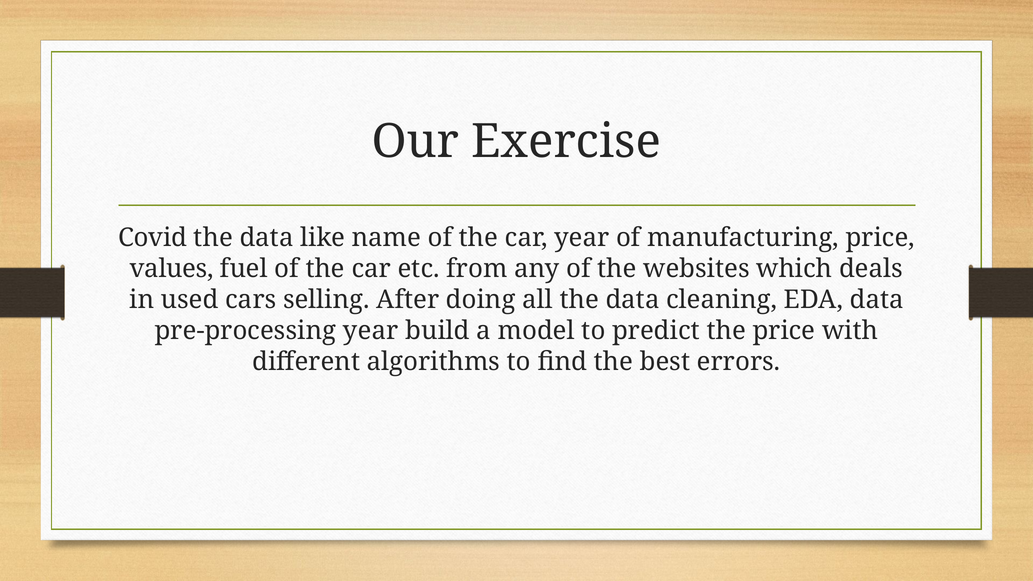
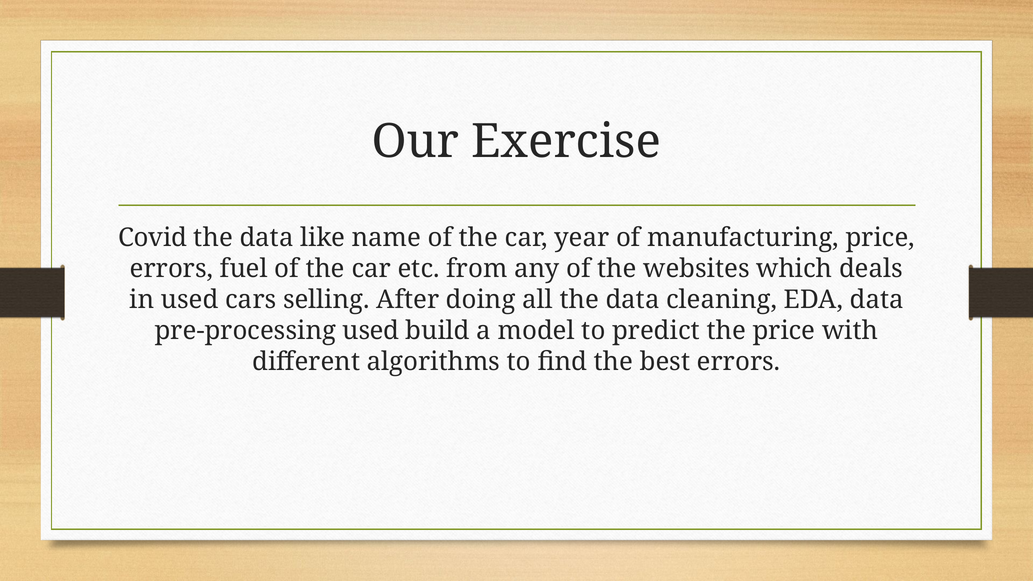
values: values -> errors (172, 269)
pre-processing year: year -> used (371, 331)
